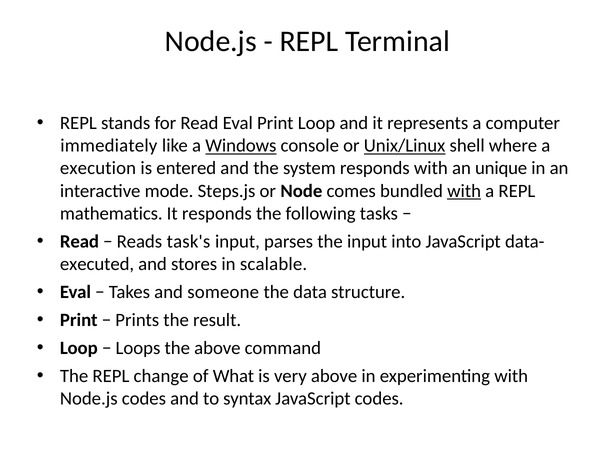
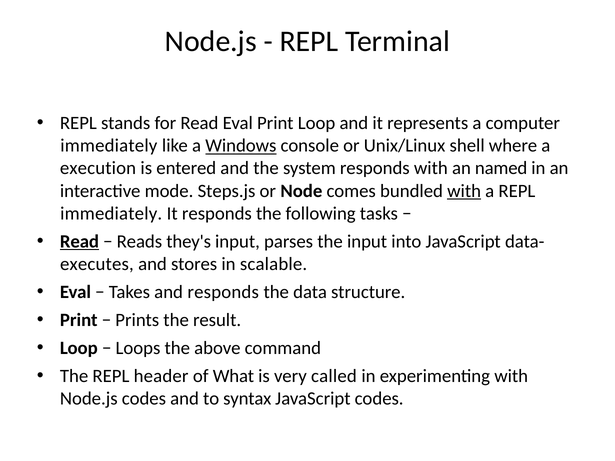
Unix/Linux underline: present -> none (405, 146)
unique: unique -> named (501, 168)
mathematics: mathematics -> immediately (111, 213)
Read underline: none -> present (80, 241)
task's: task's -> they's (189, 241)
executed: executed -> executes (97, 264)
and someone: someone -> responds (223, 292)
change: change -> header (161, 376)
very above: above -> called (334, 376)
